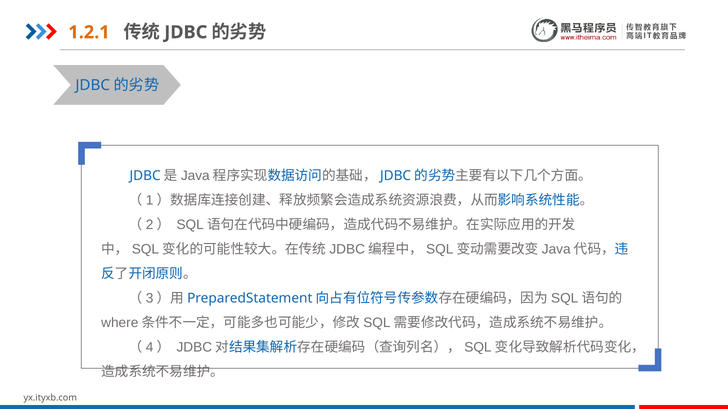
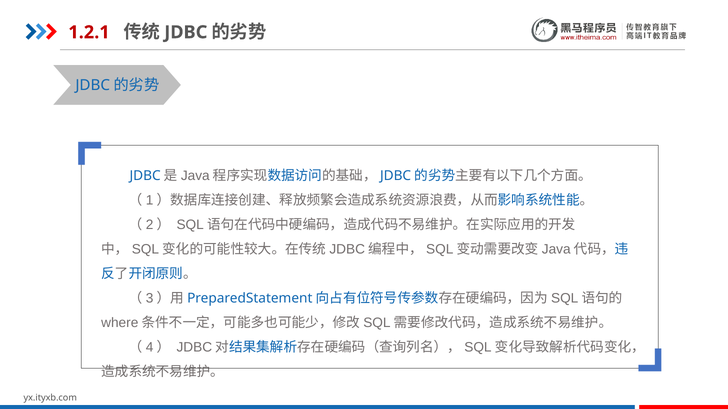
1.2.1 colour: orange -> red (89, 32)
